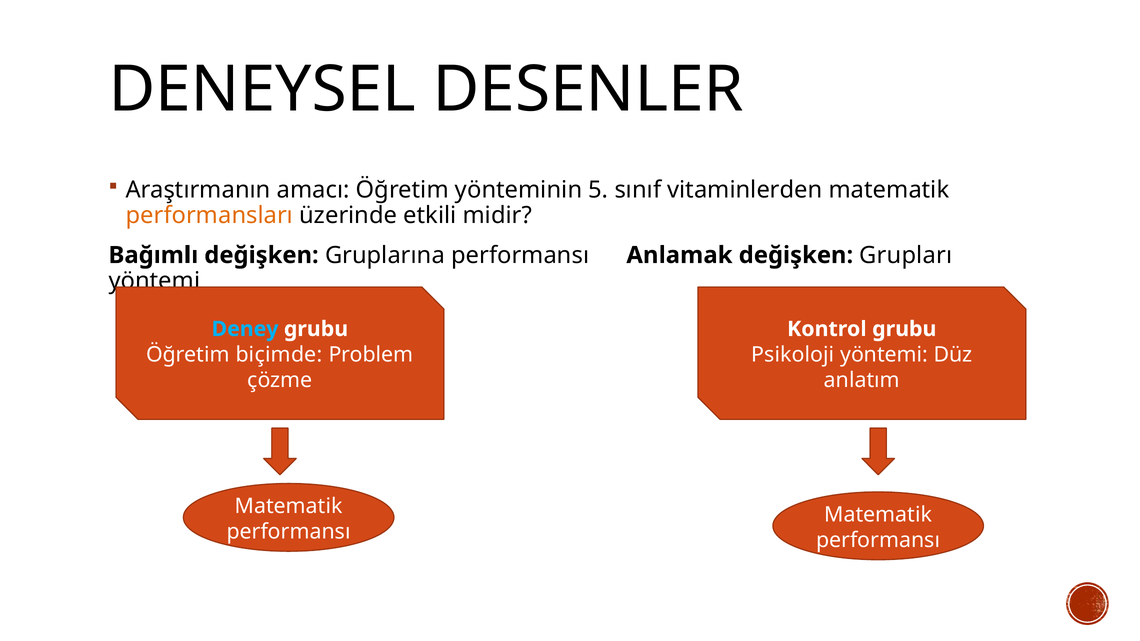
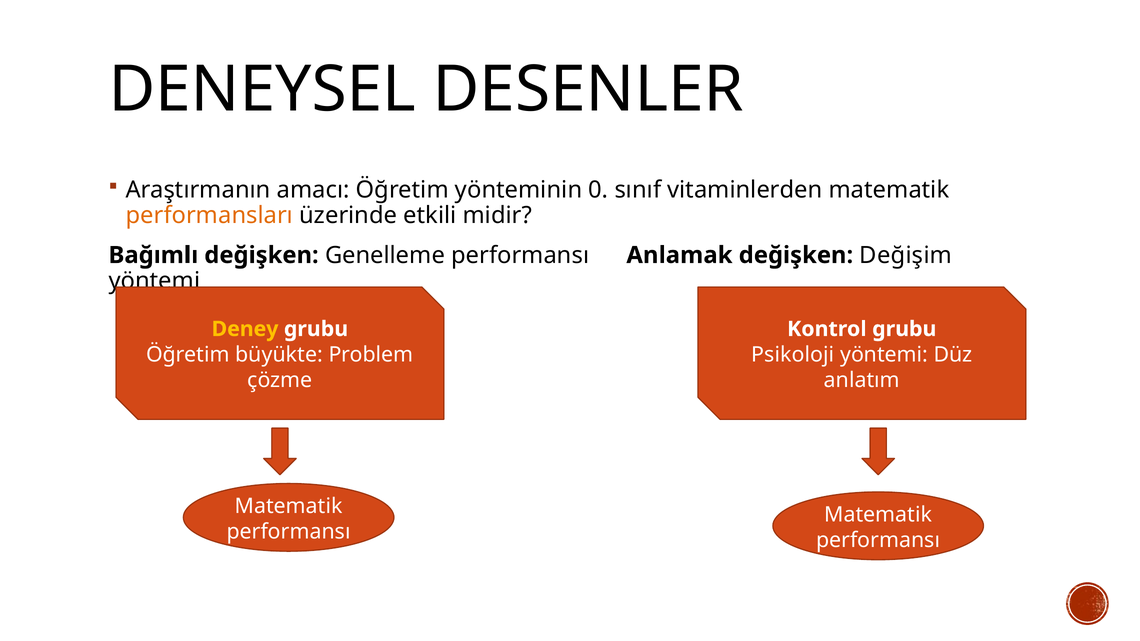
5: 5 -> 0 (598, 190)
Gruplarına: Gruplarına -> Genelleme (385, 255)
Grupları: Grupları -> Değişim (906, 255)
Deney colour: light blue -> yellow (245, 329)
biçimde: biçimde -> büyükte (279, 355)
